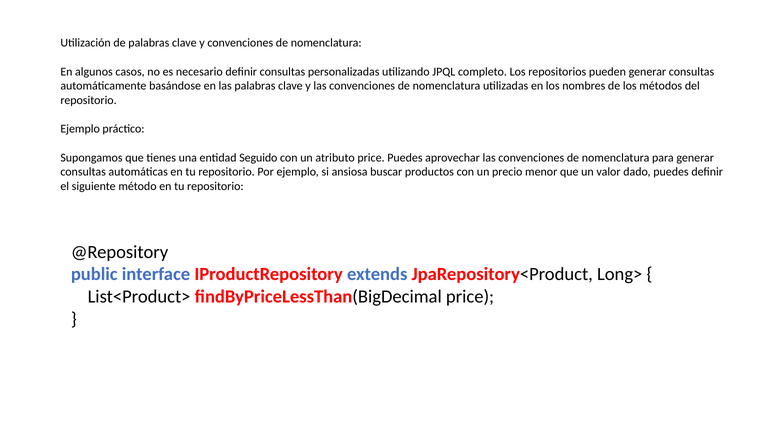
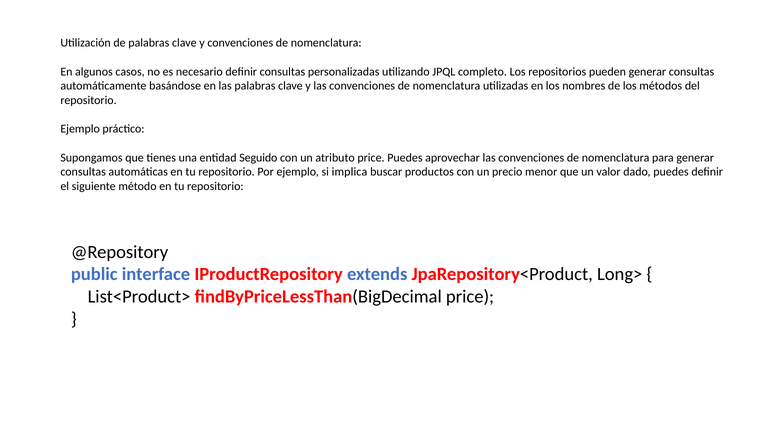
ansiosa: ansiosa -> implica (349, 172)
